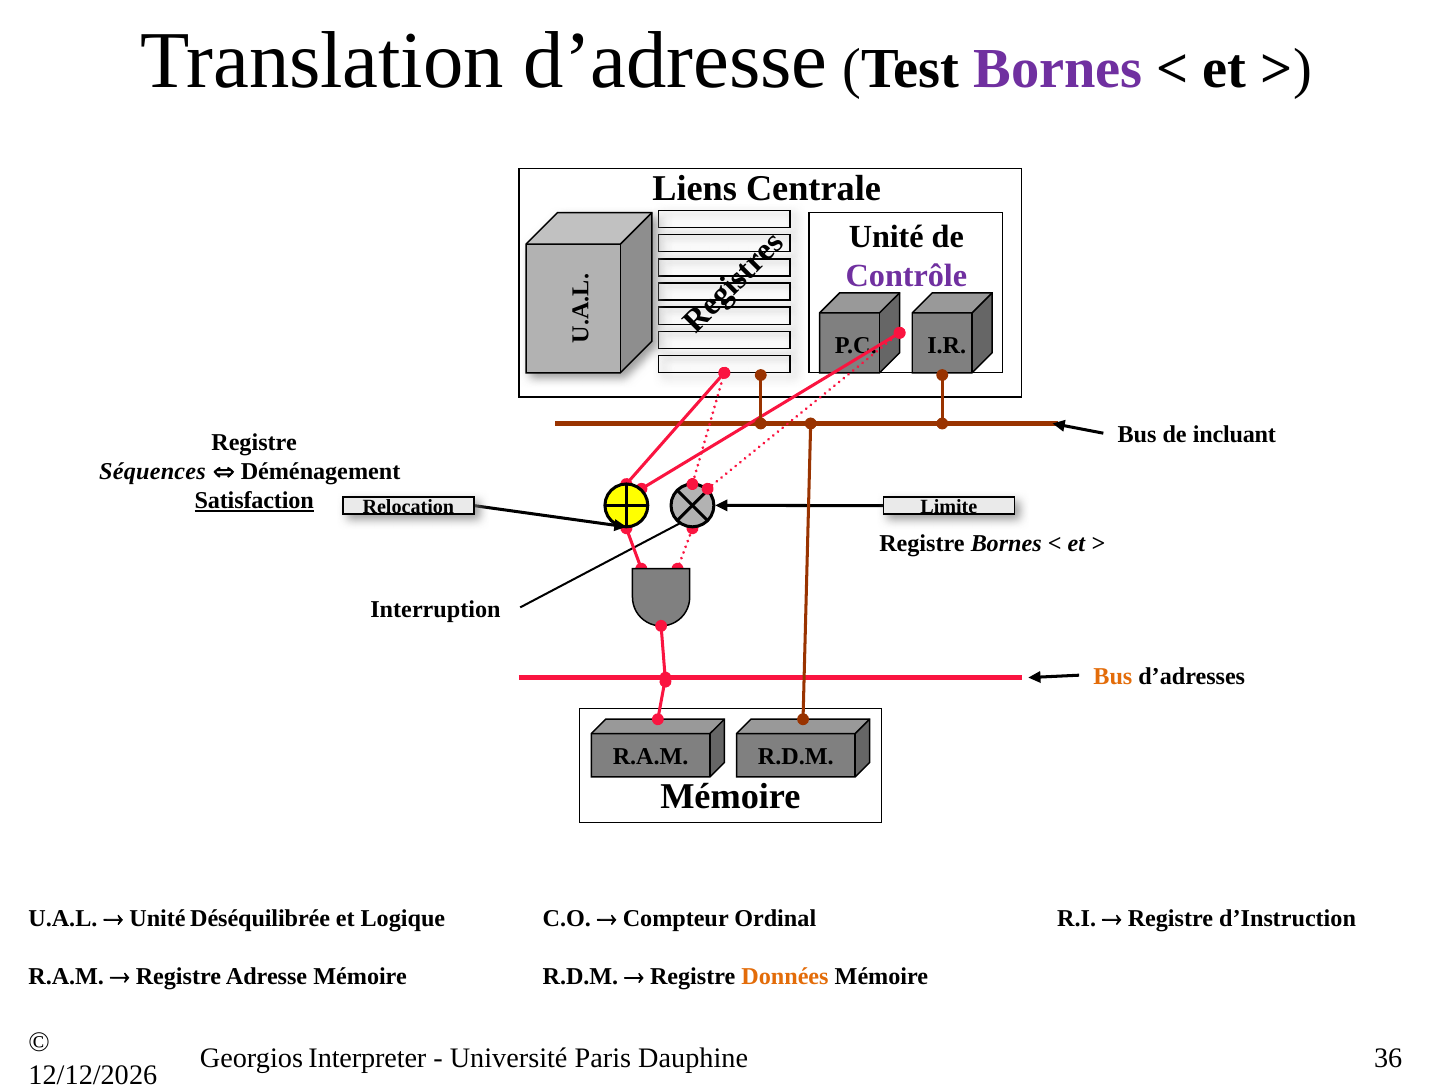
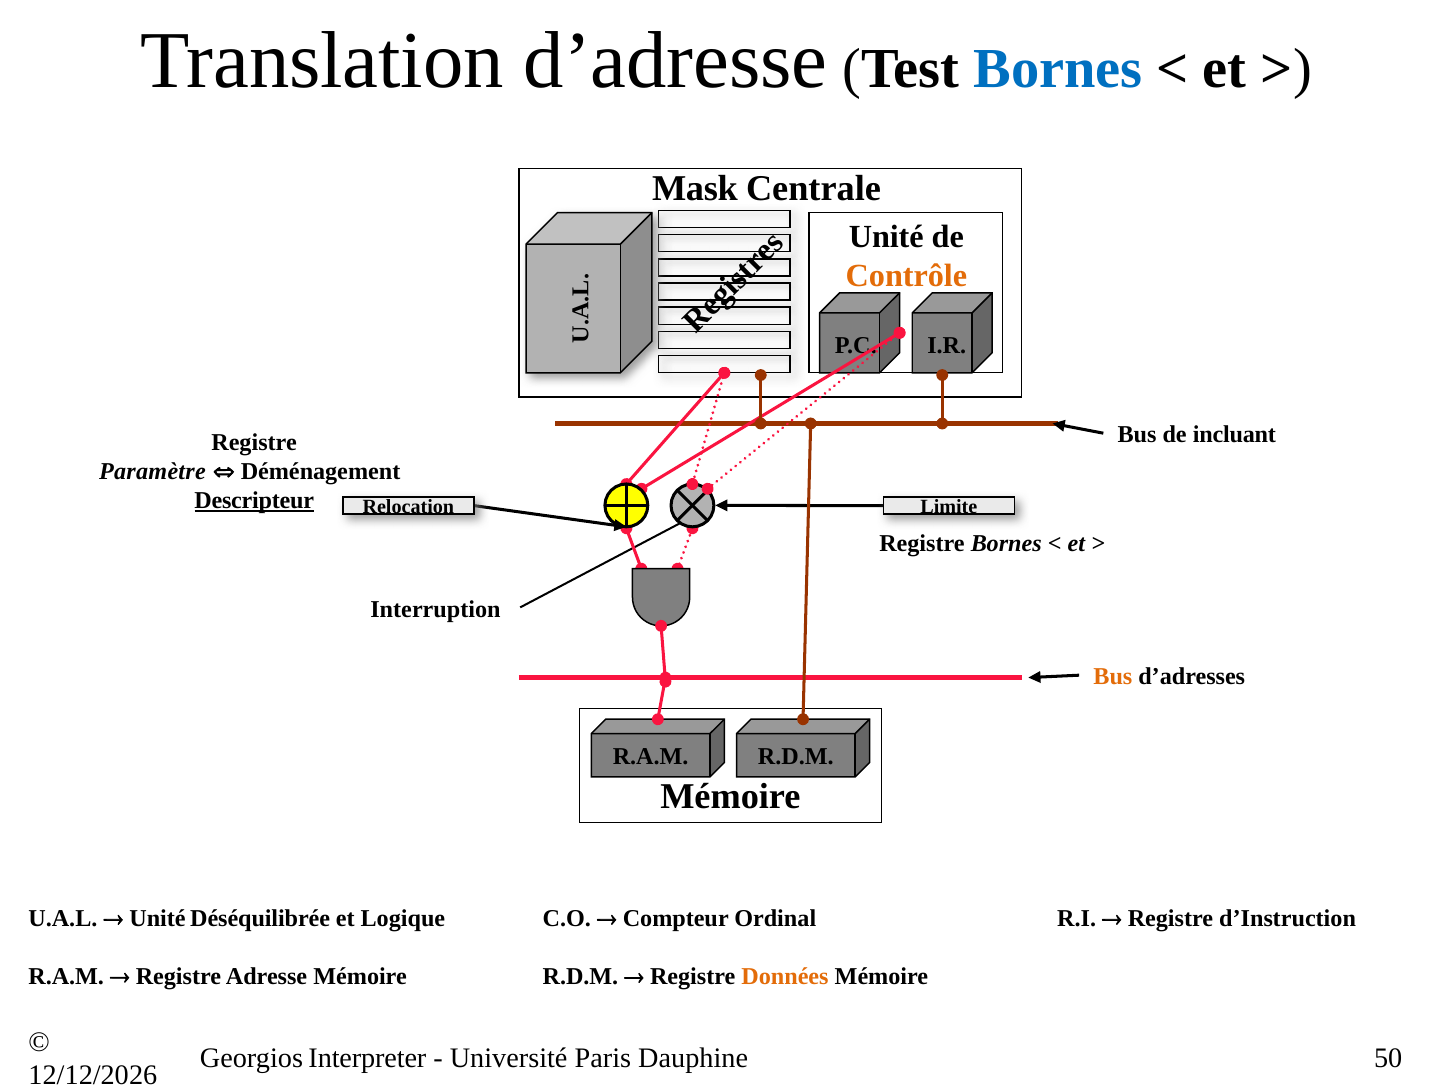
Bornes colour: purple -> blue (1058, 69)
Liens: Liens -> Mask (695, 189)
Contrôle colour: purple -> orange (906, 276)
Séquences: Séquences -> Paramètre (152, 471)
Satisfaction: Satisfaction -> Descripteur (254, 500)
36: 36 -> 50 (1388, 1059)
